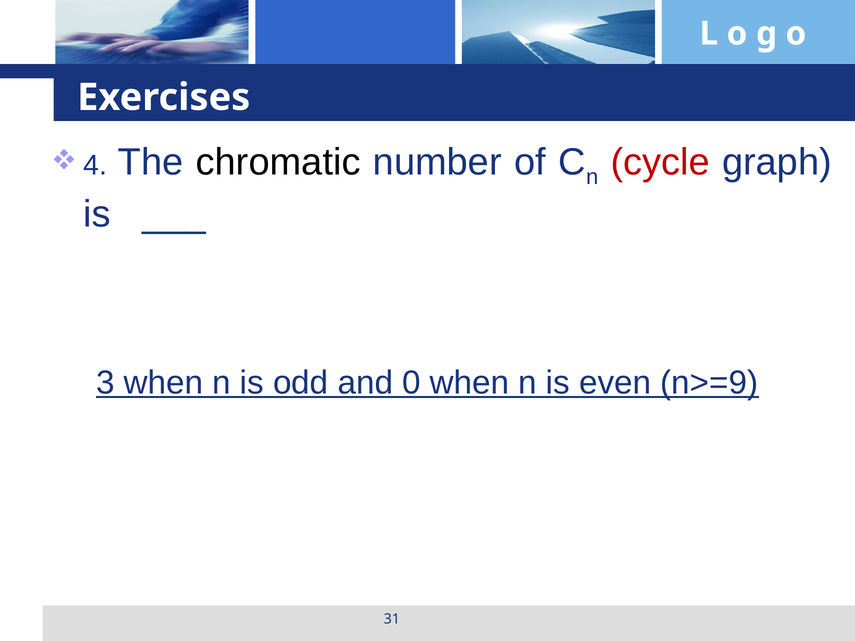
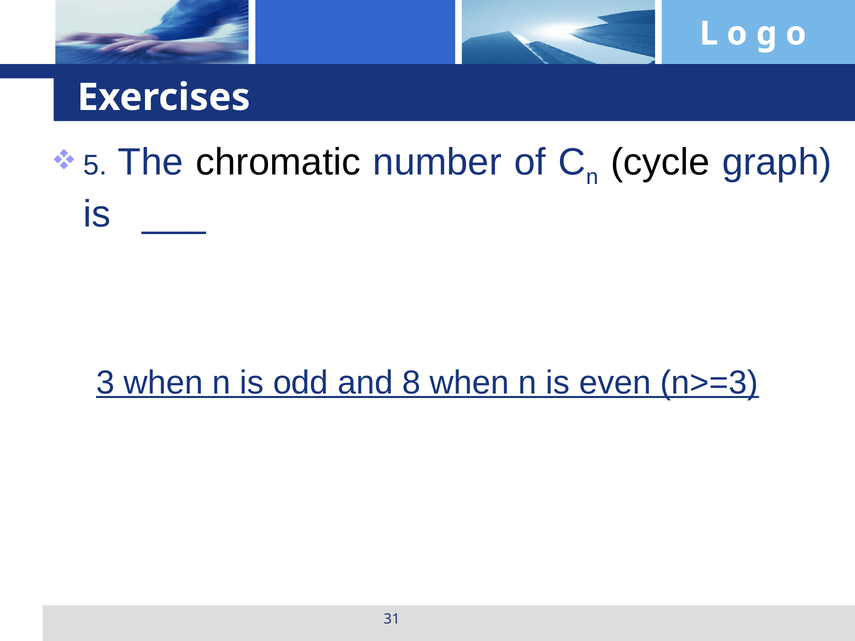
4: 4 -> 5 (95, 166)
cycle colour: red -> black (660, 162)
0: 0 -> 8 (411, 383)
n>=9: n>=9 -> n>=3 (709, 383)
